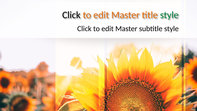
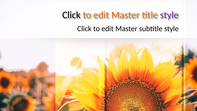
style colour: green -> purple (169, 15)
